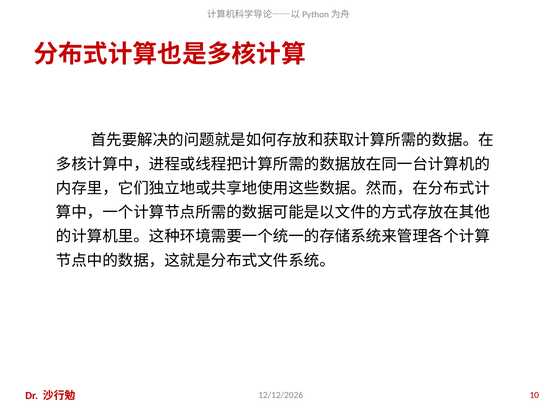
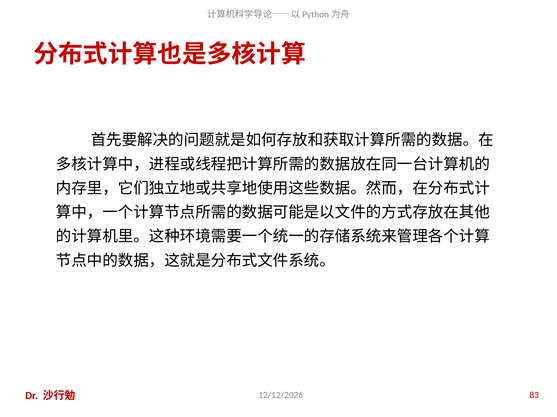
10: 10 -> 83 (534, 396)
